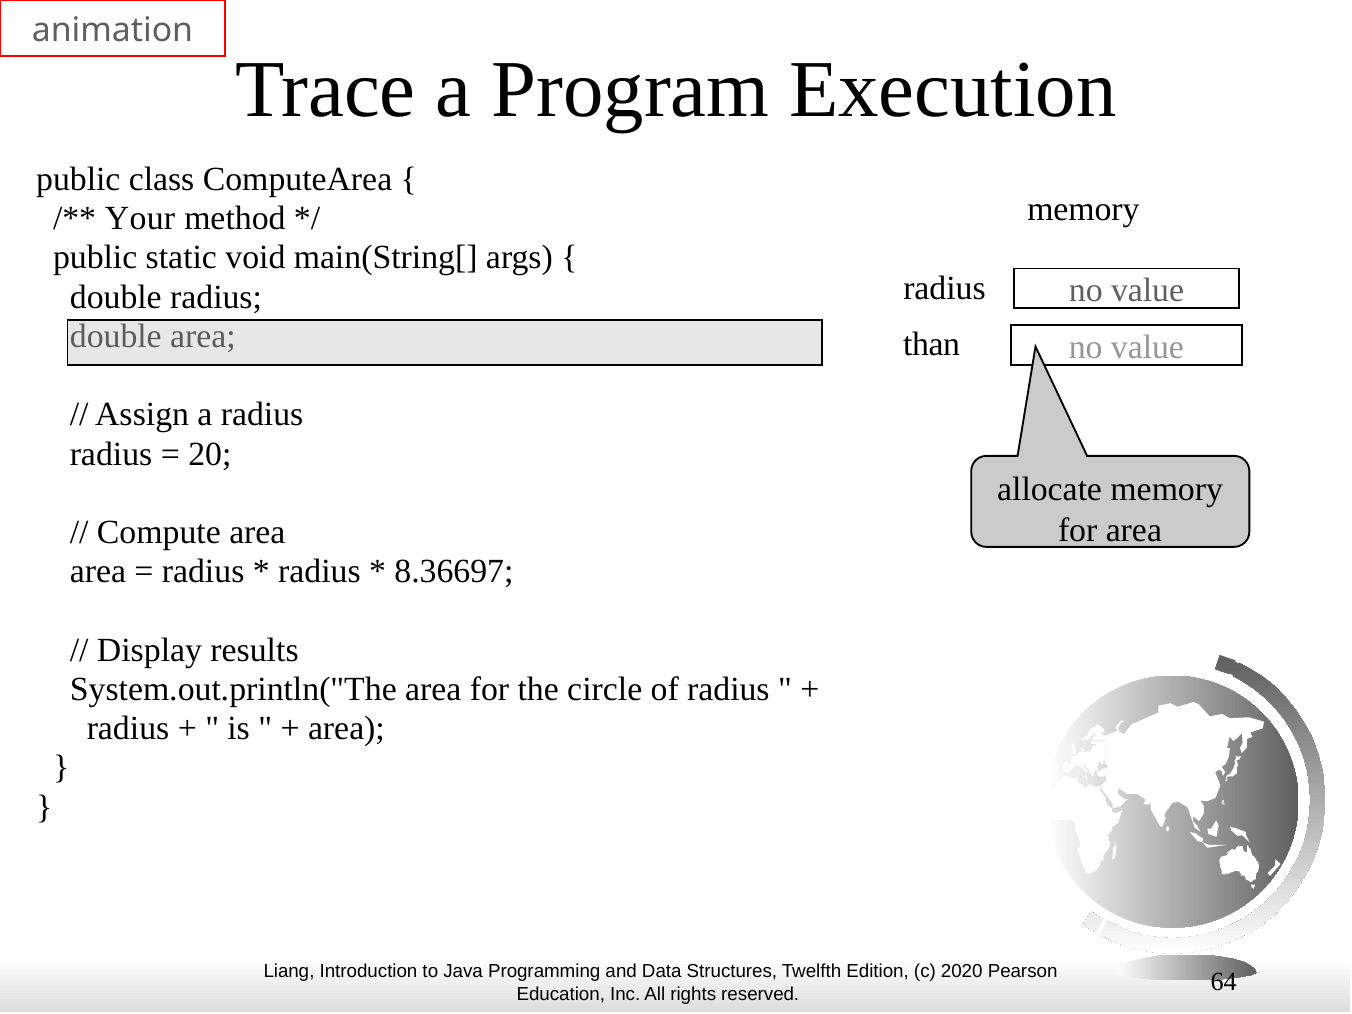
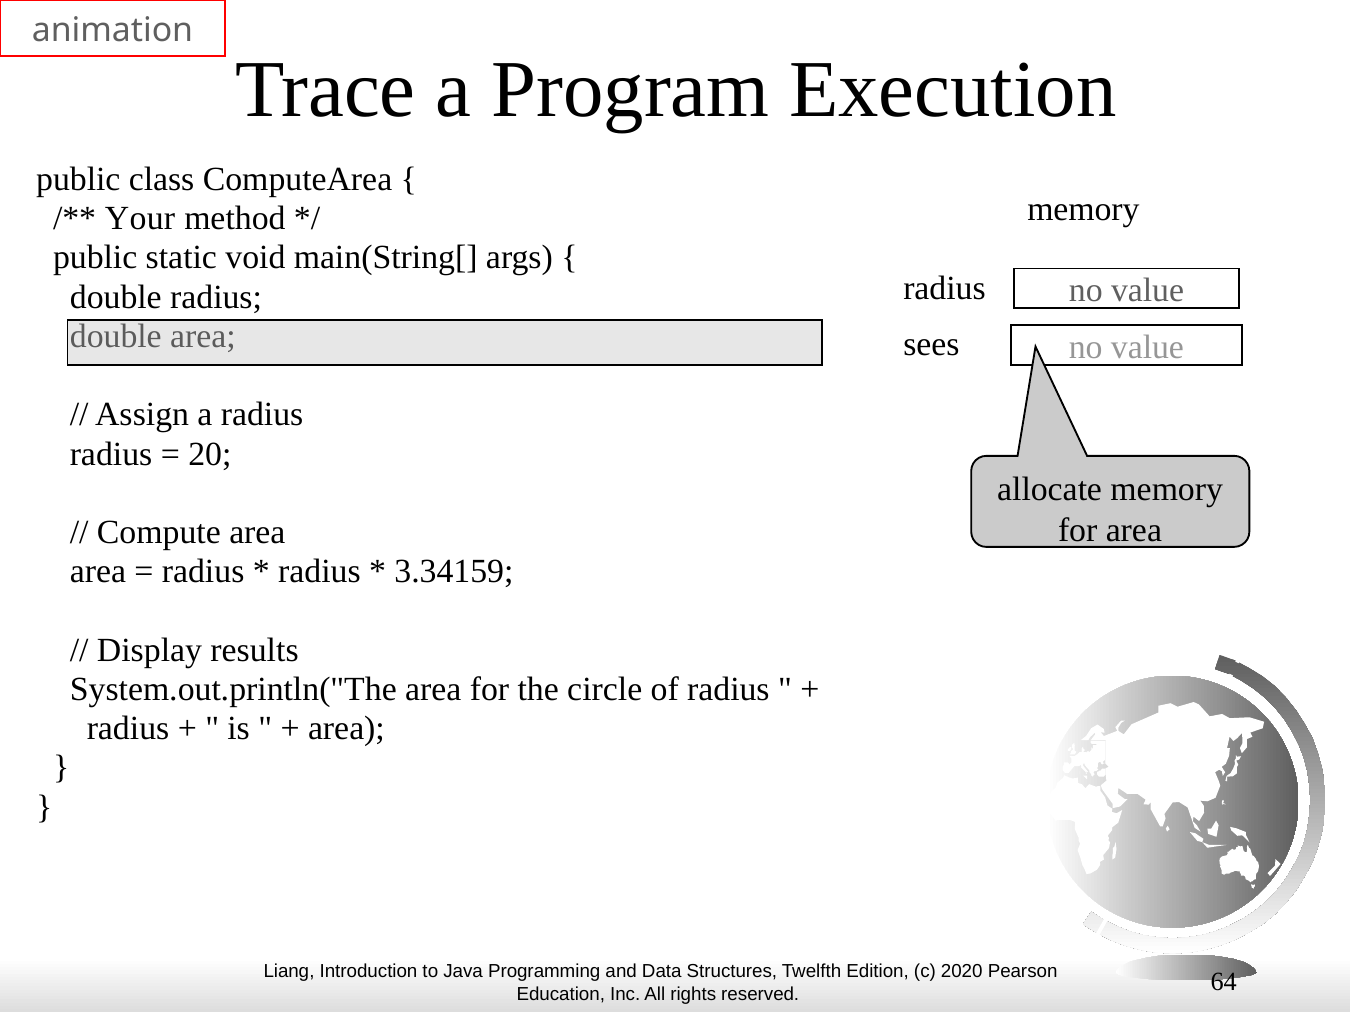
than: than -> sees (931, 345)
8.36697: 8.36697 -> 3.34159 (454, 572)
